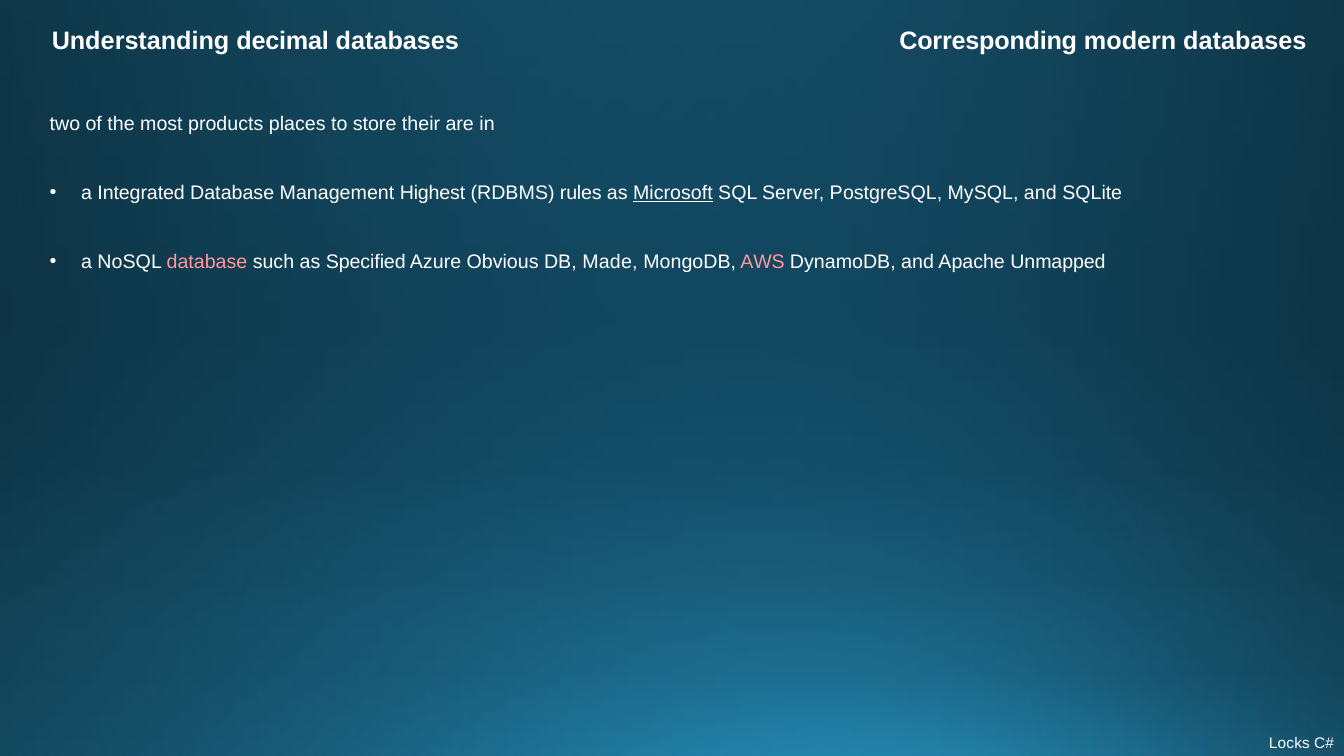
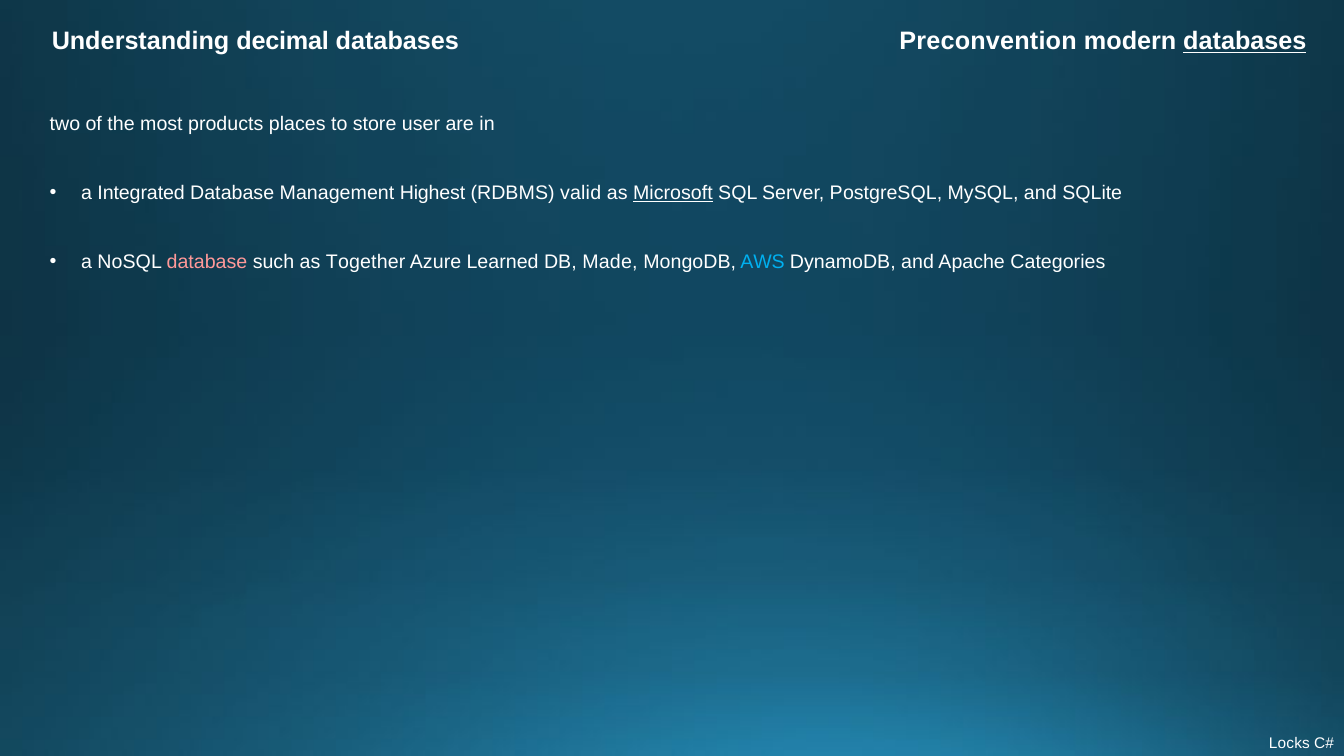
Corresponding: Corresponding -> Preconvention (988, 41)
databases underline: none -> present (1245, 41)
their: their -> user (421, 124)
rules: rules -> valid (581, 193)
Specified: Specified -> Together (366, 262)
Obvious: Obvious -> Learned (503, 262)
AWS colour: pink -> light blue (763, 262)
Unmapped: Unmapped -> Categories (1058, 262)
